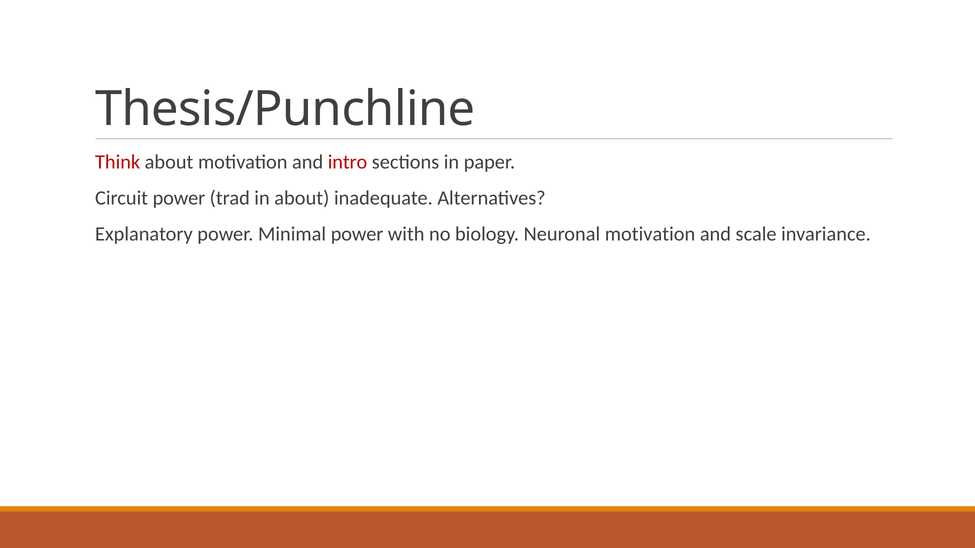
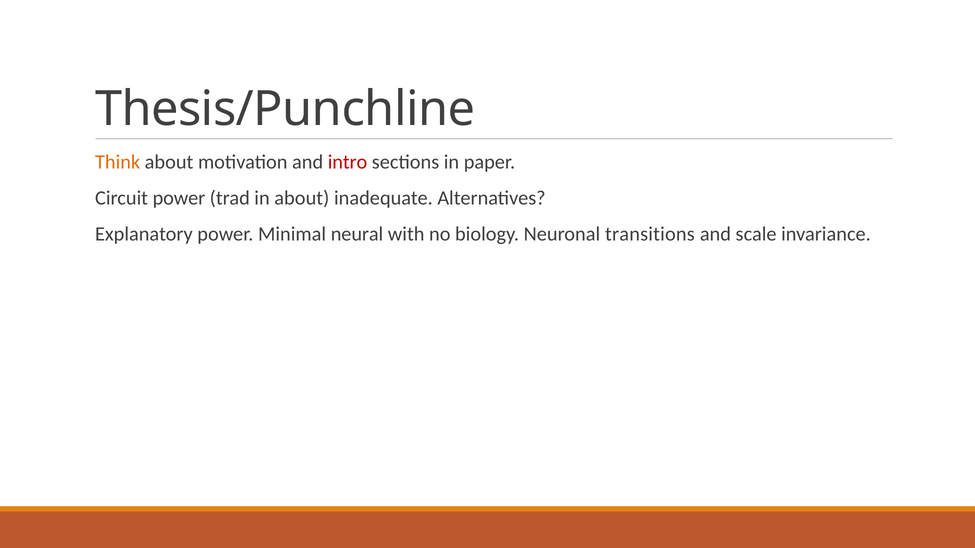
Think colour: red -> orange (118, 162)
Minimal power: power -> neural (357, 234)
Neuronal motivation: motivation -> transitions (650, 234)
